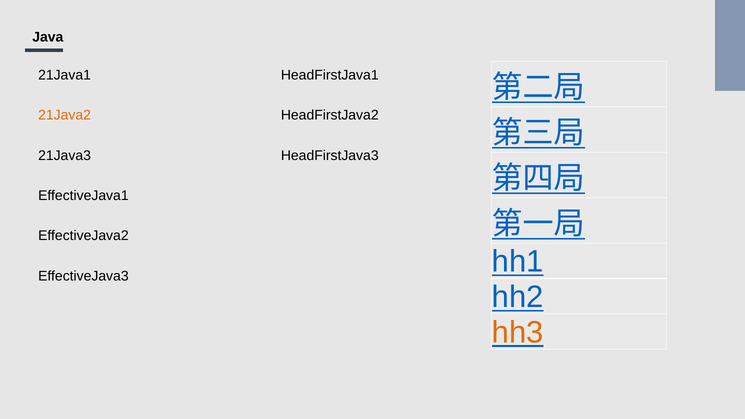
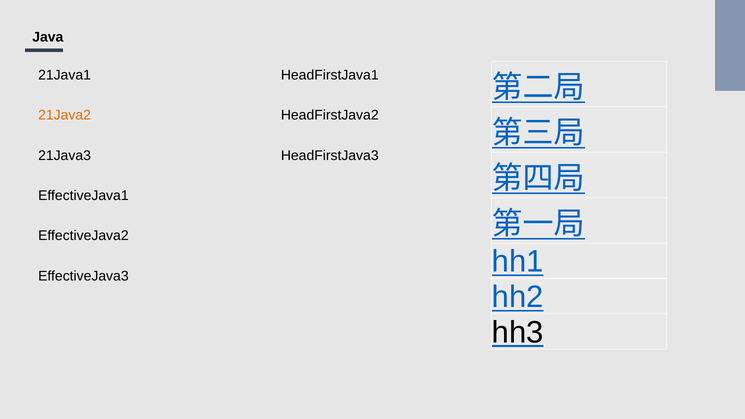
hh3 colour: orange -> black (518, 333)
